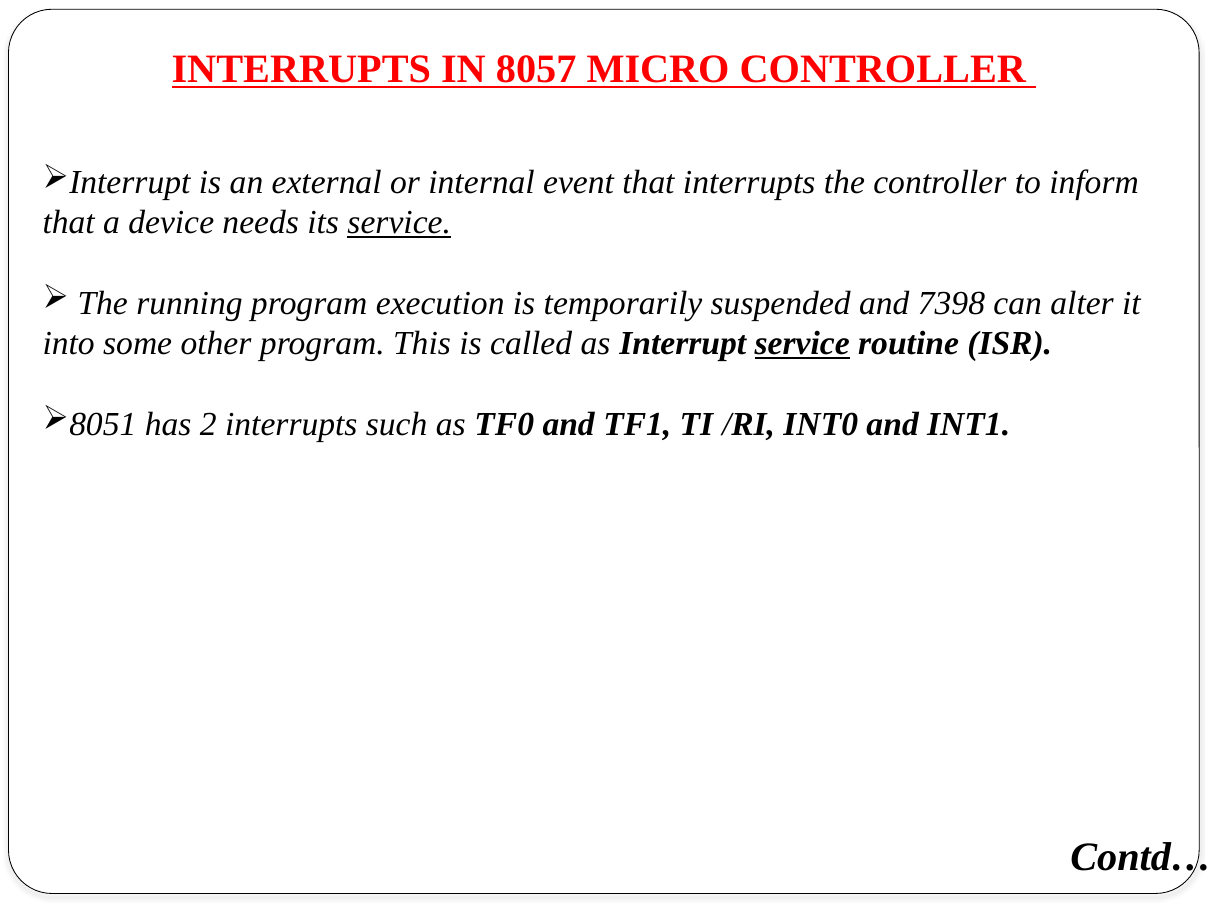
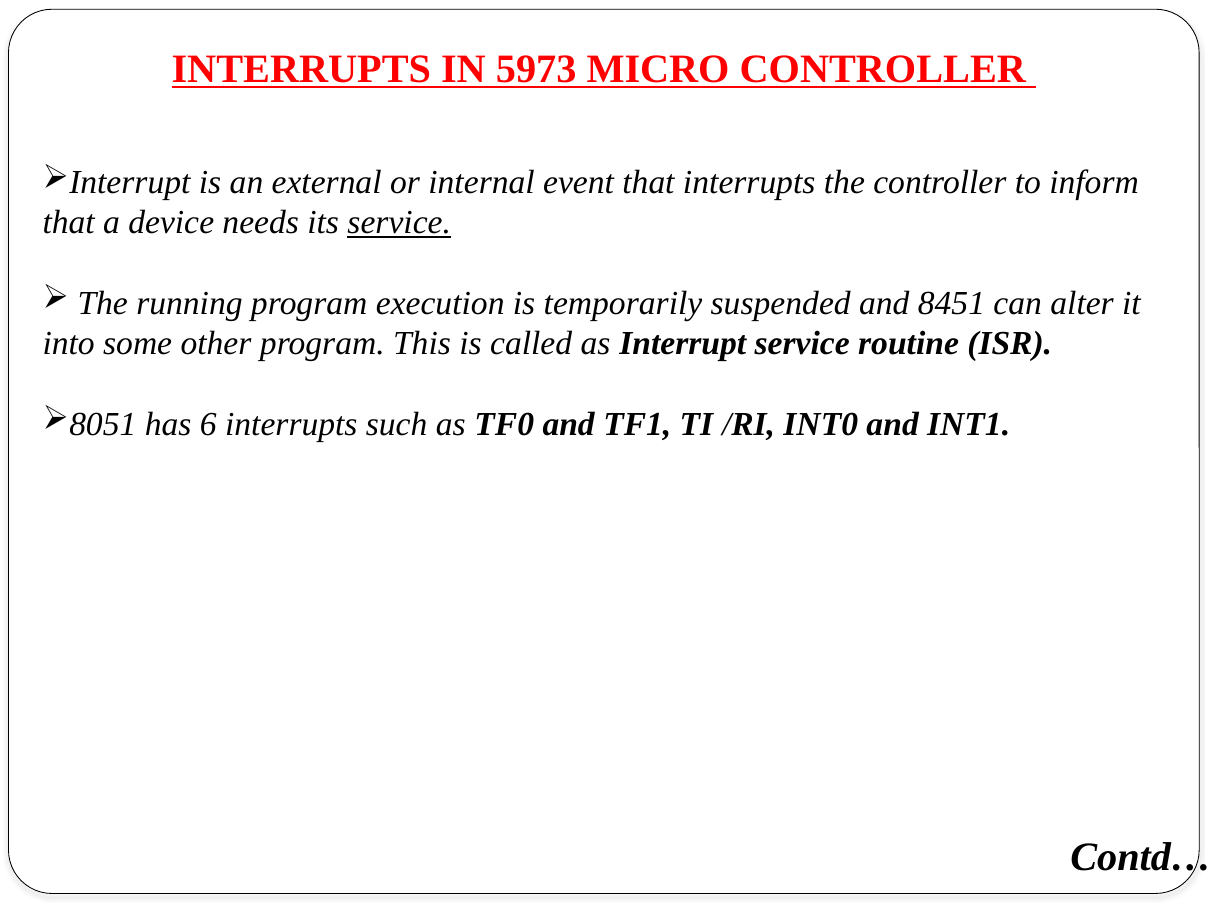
8057: 8057 -> 5973 (536, 69)
7398: 7398 -> 8451 (951, 303)
service underline: present -> none (802, 343)
2: 2 -> 6 (208, 424)
